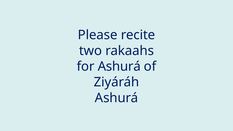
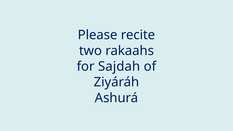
for Ashurá: Ashurá -> Sajdah (119, 66)
